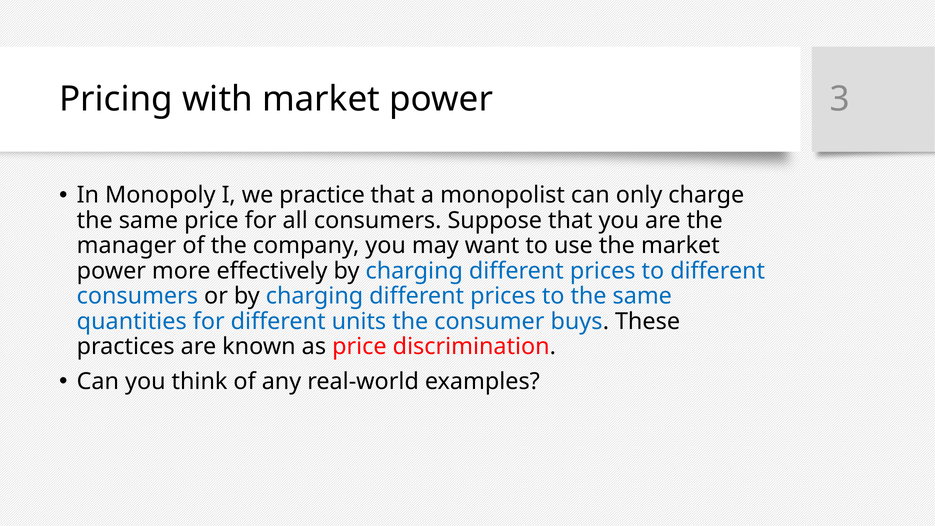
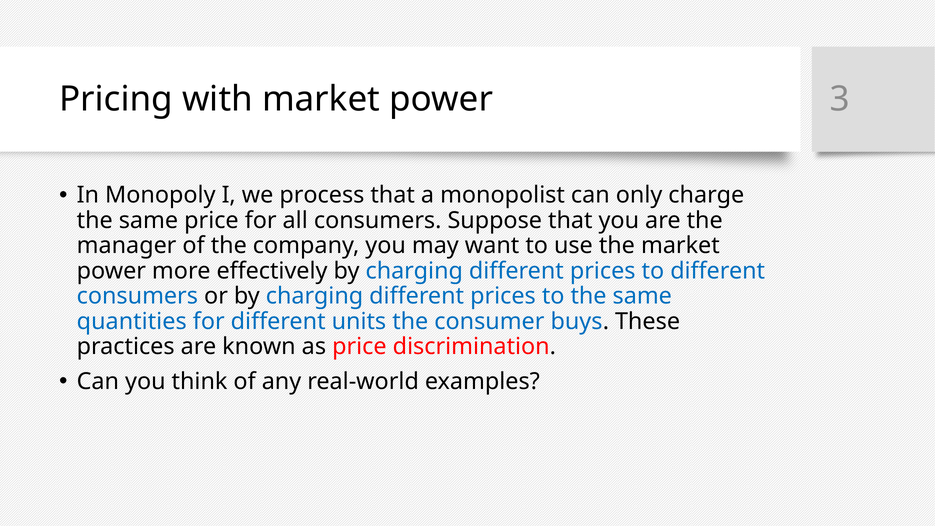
practice: practice -> process (322, 195)
